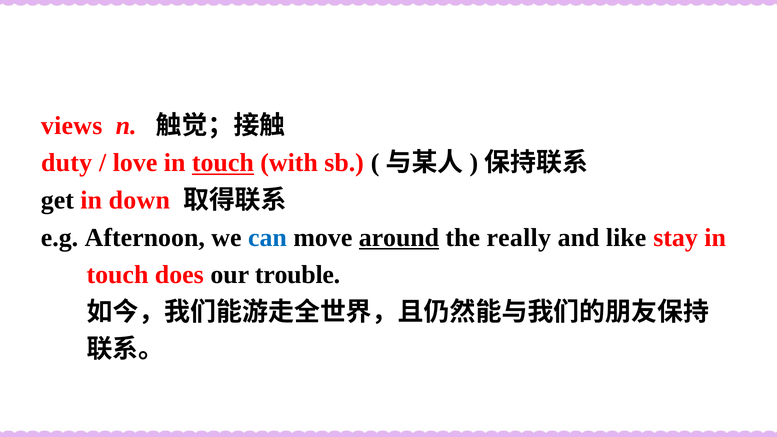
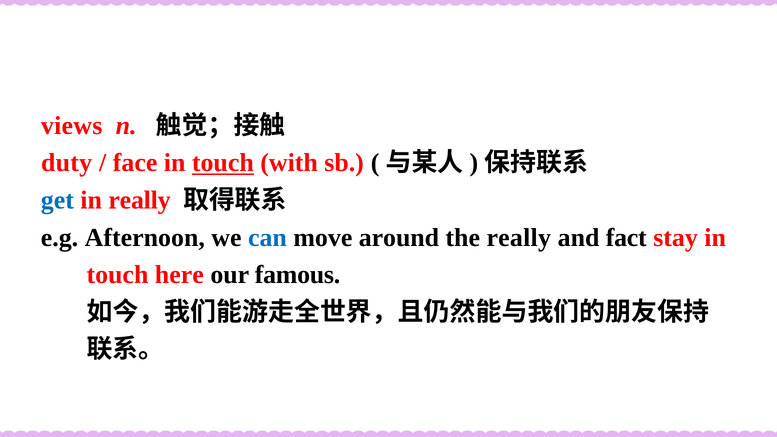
love: love -> face (135, 163)
get colour: black -> blue (57, 200)
in down: down -> really (140, 200)
around underline: present -> none (399, 238)
like: like -> fact (626, 238)
does: does -> here (179, 275)
trouble: trouble -> famous (298, 275)
